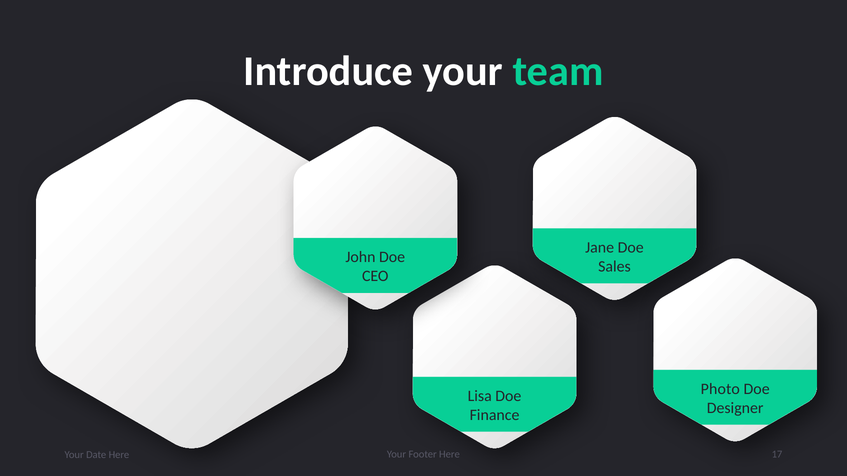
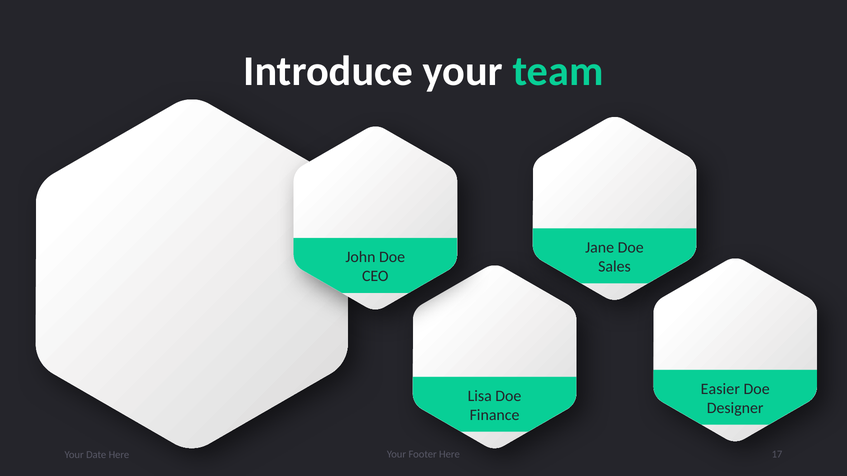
Photo: Photo -> Easier (720, 389)
